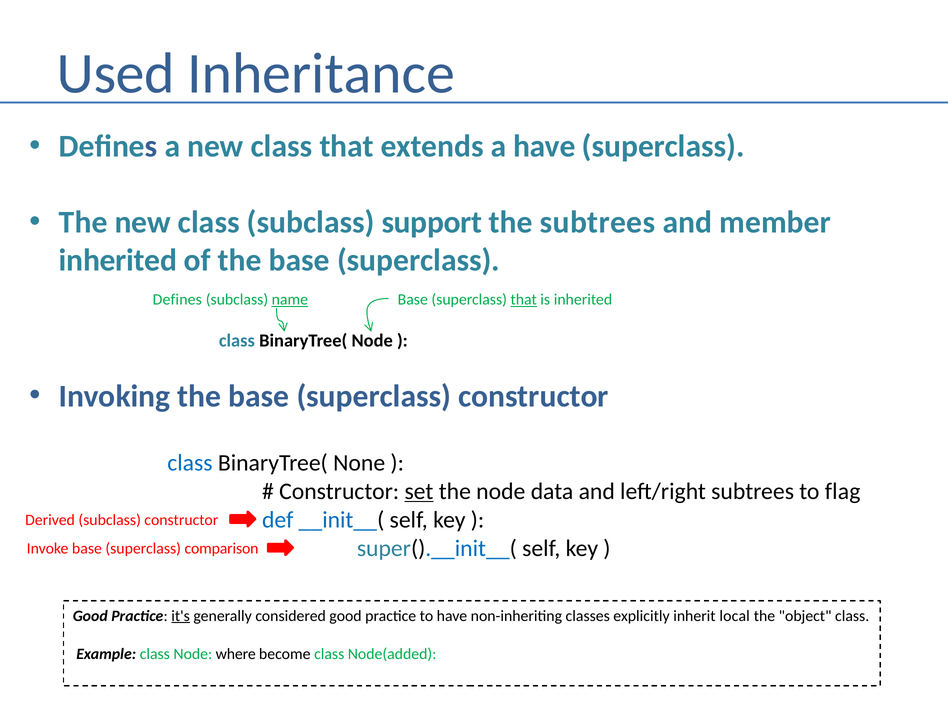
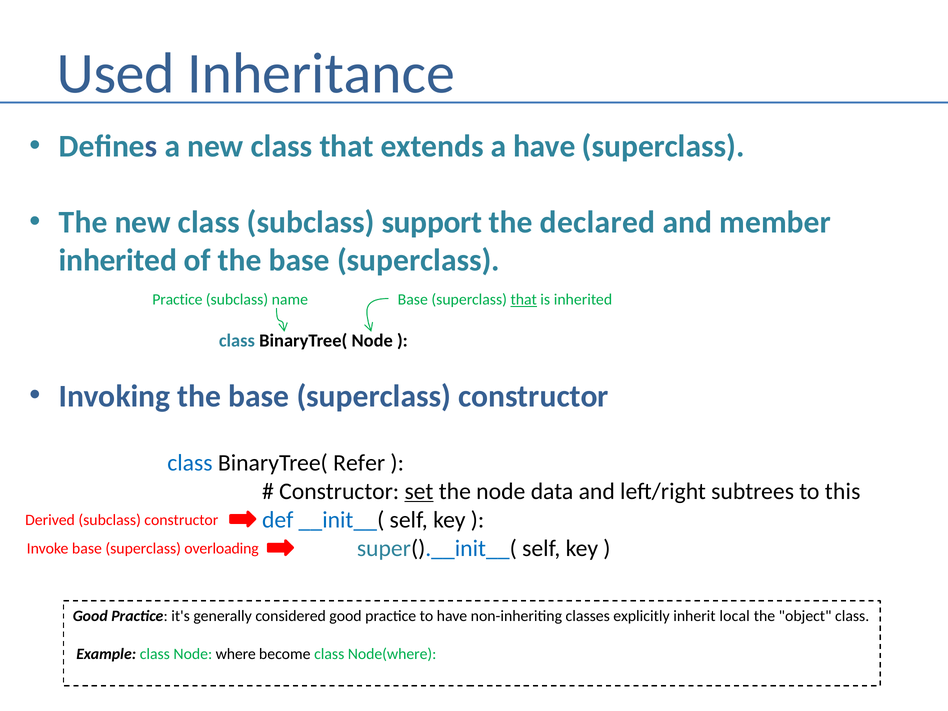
the subtrees: subtrees -> declared (598, 222)
Defines: Defines -> Practice (177, 300)
name underline: present -> none (290, 300)
None: None -> Refer (359, 463)
flag: flag -> this (843, 491)
comparison: comparison -> overloading (222, 549)
it's underline: present -> none (181, 616)
Node(added: Node(added -> Node(where (392, 654)
